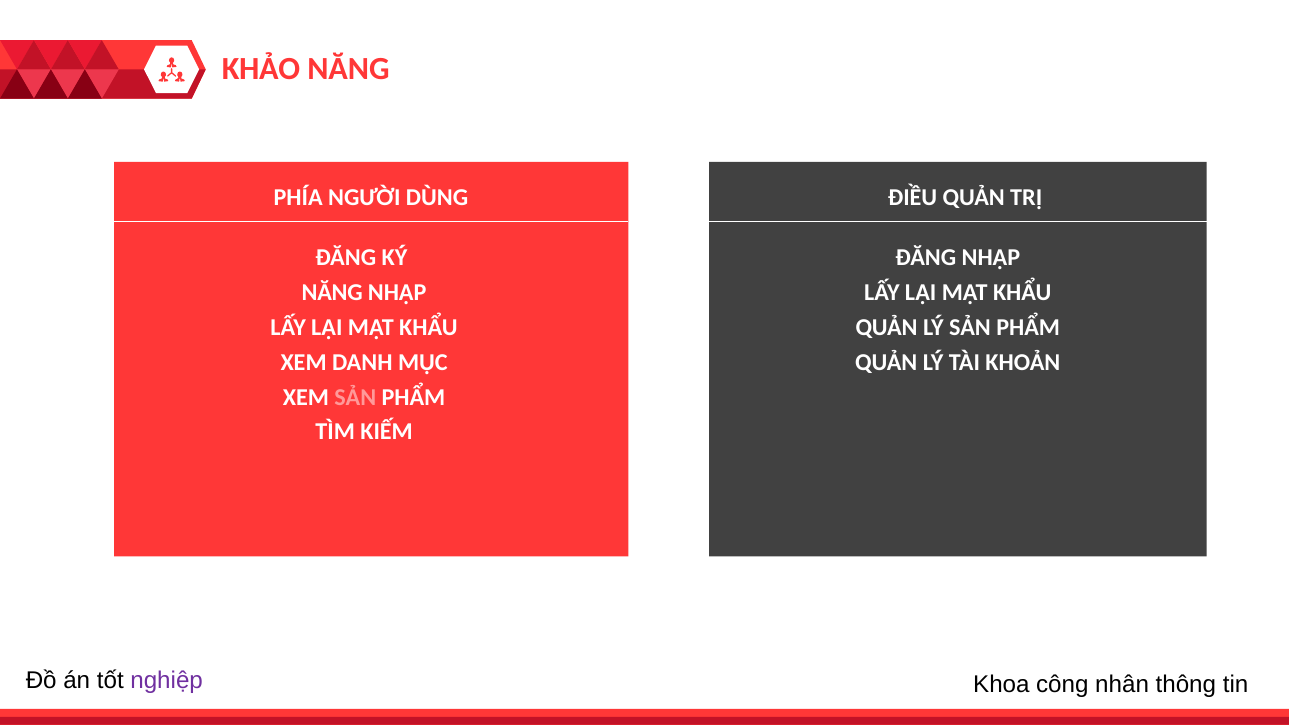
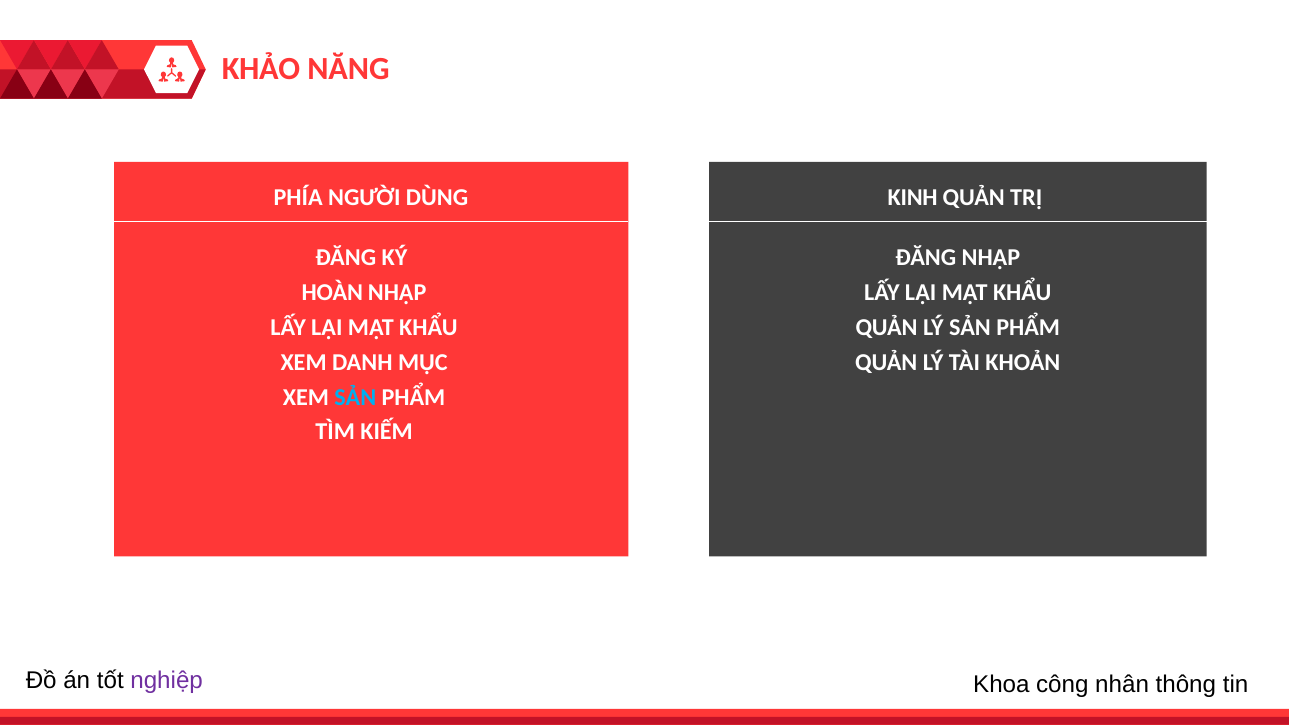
ĐIỀU: ĐIỀU -> KINH (913, 197)
NĂNG: NĂNG -> HOÀN (332, 293)
SẢN colour: pink -> light blue (355, 397)
